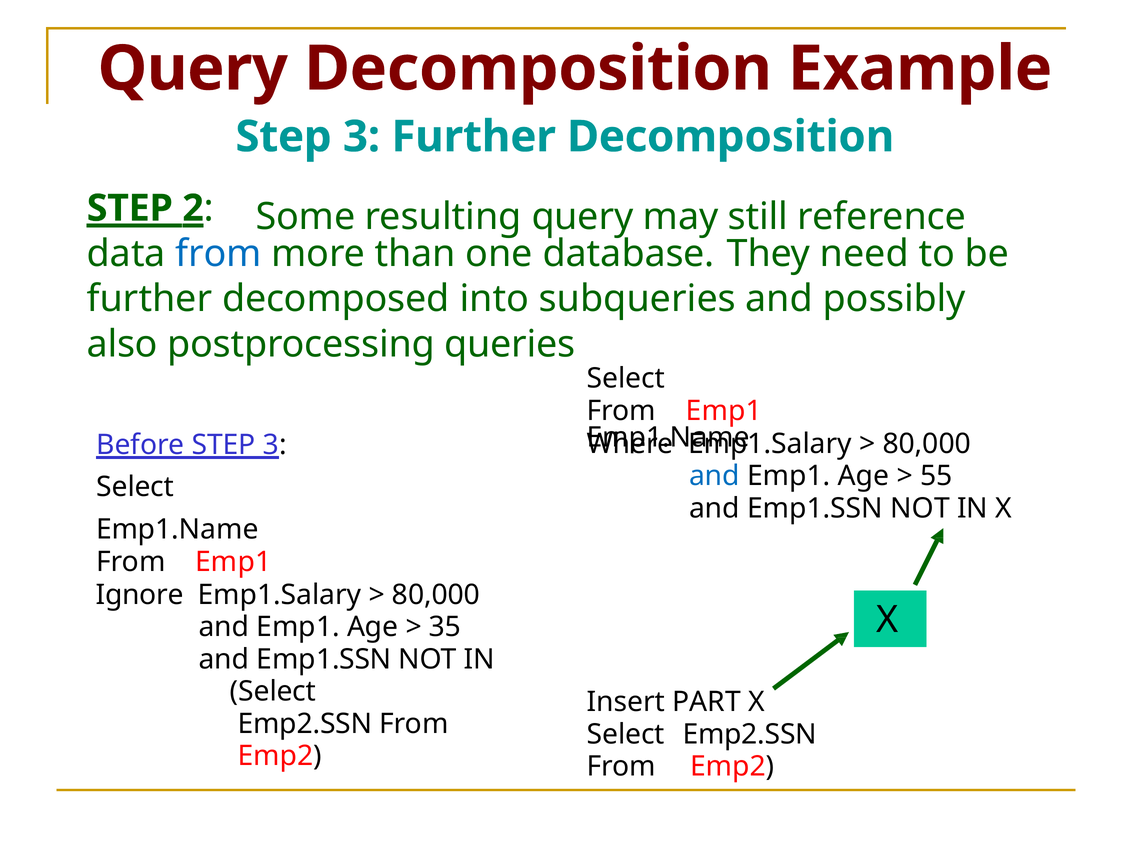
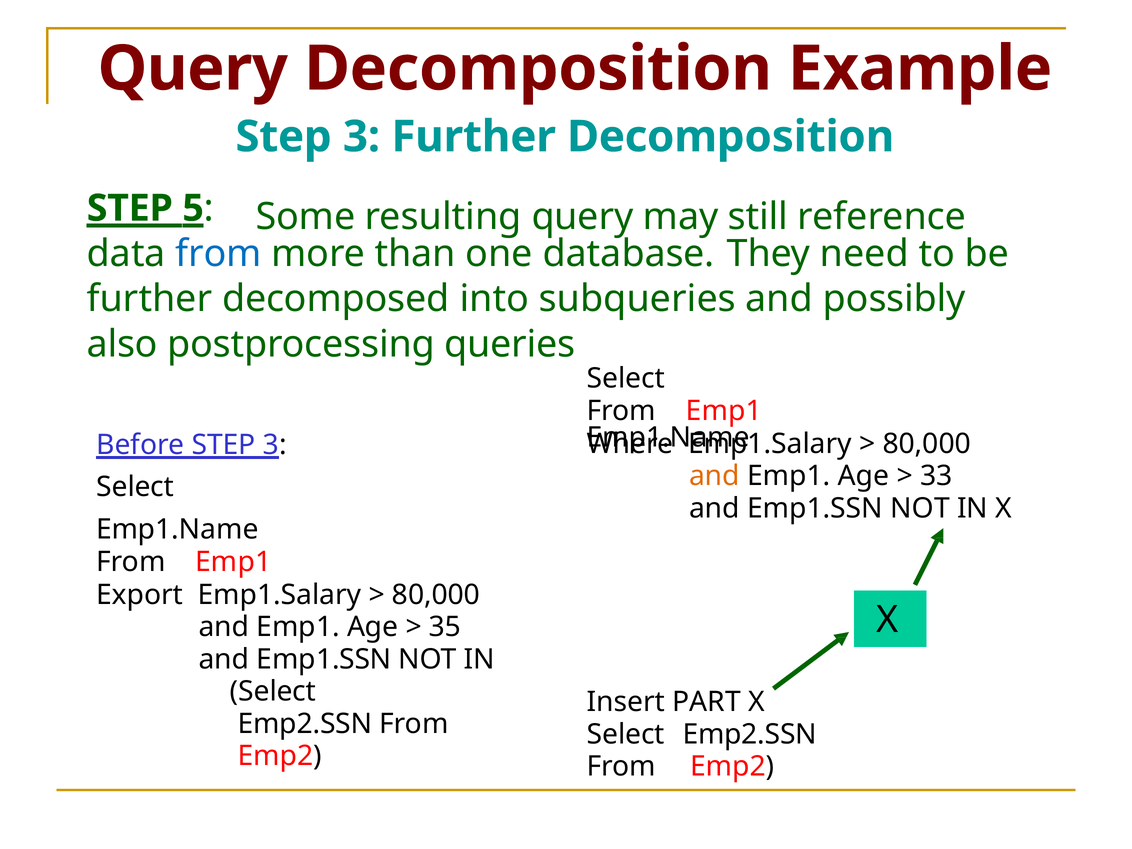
2: 2 -> 5 (193, 208)
and colour: blue -> orange (714, 476)
55: 55 -> 33 (936, 476)
Ignore: Ignore -> Export (140, 595)
